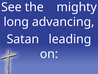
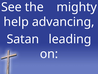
long: long -> help (16, 22)
